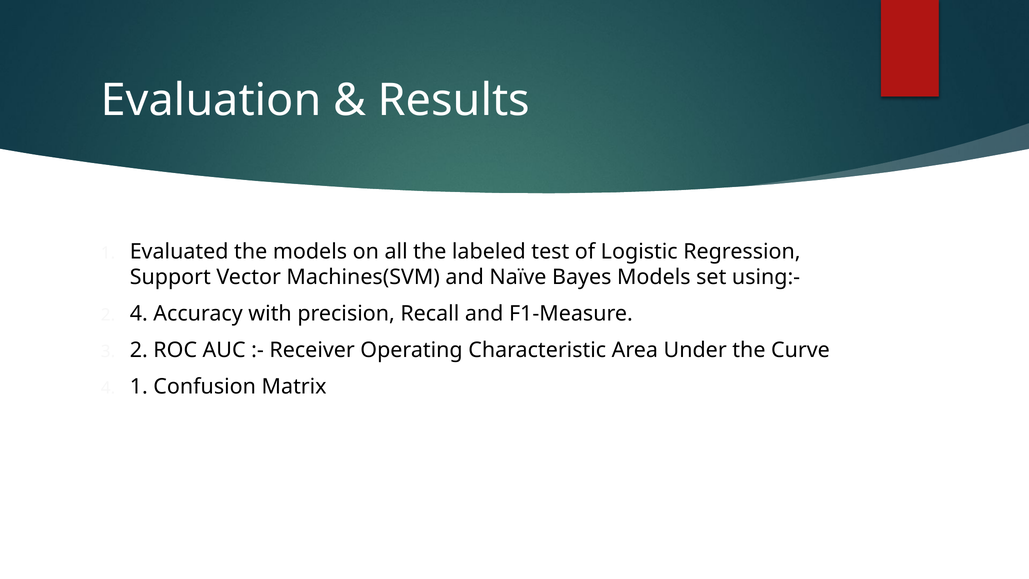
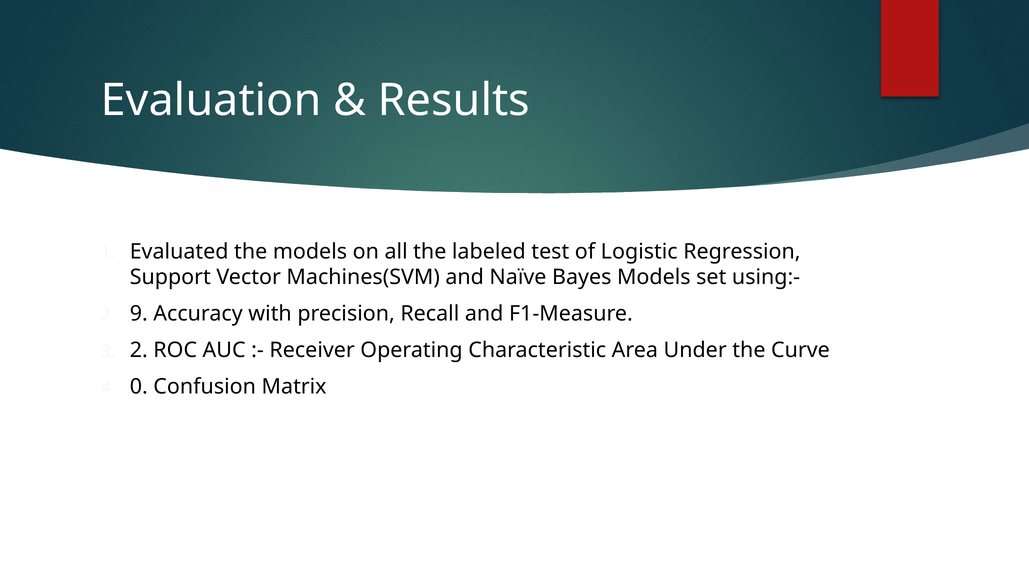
2 4: 4 -> 9 (139, 314)
1: 1 -> 0 (139, 387)
